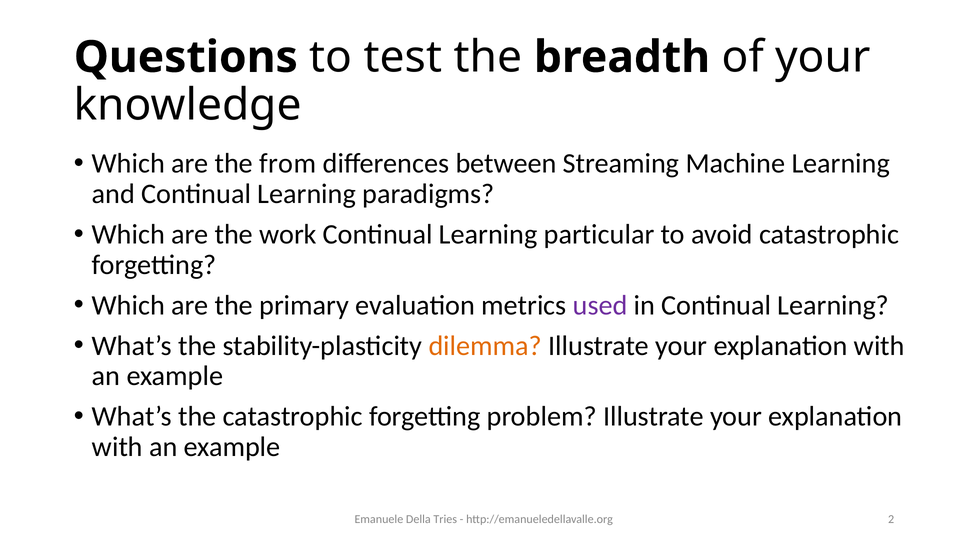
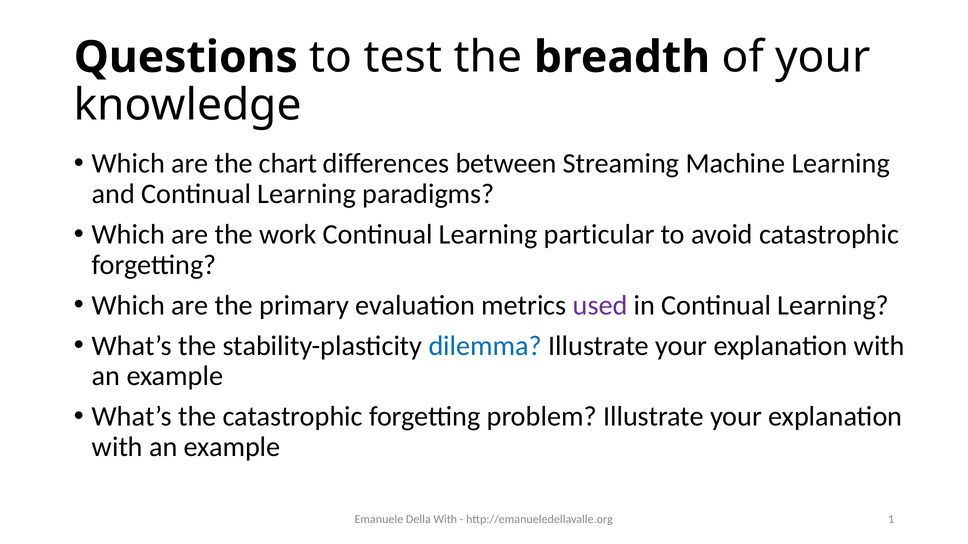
from: from -> chart (288, 164)
dilemma colour: orange -> blue (485, 346)
Della Tries: Tries -> With (445, 520)
2: 2 -> 1 (891, 520)
